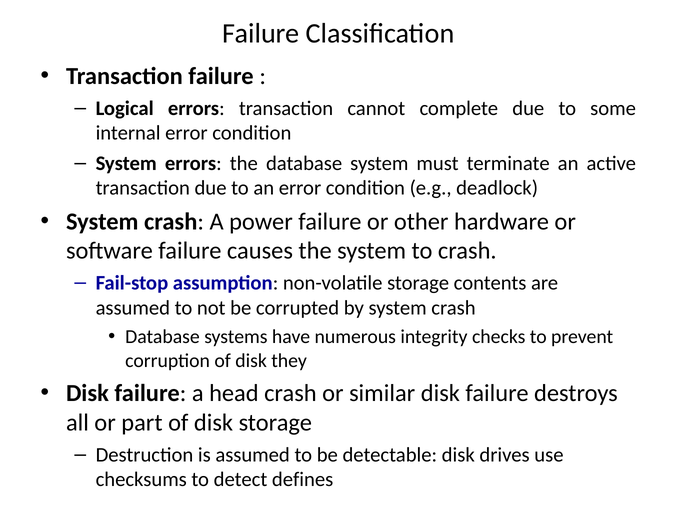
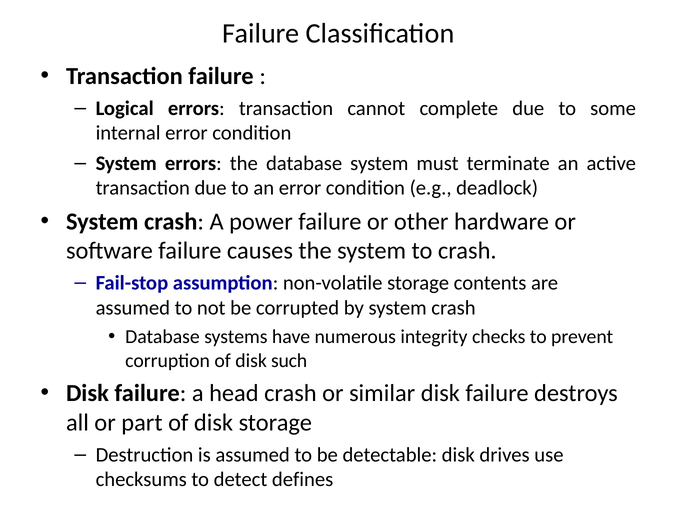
they: they -> such (289, 360)
